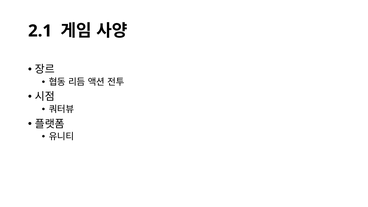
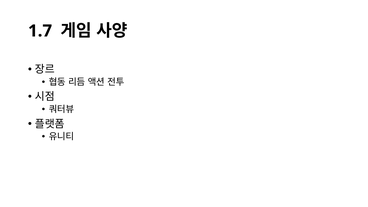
2.1: 2.1 -> 1.7 (40, 31)
